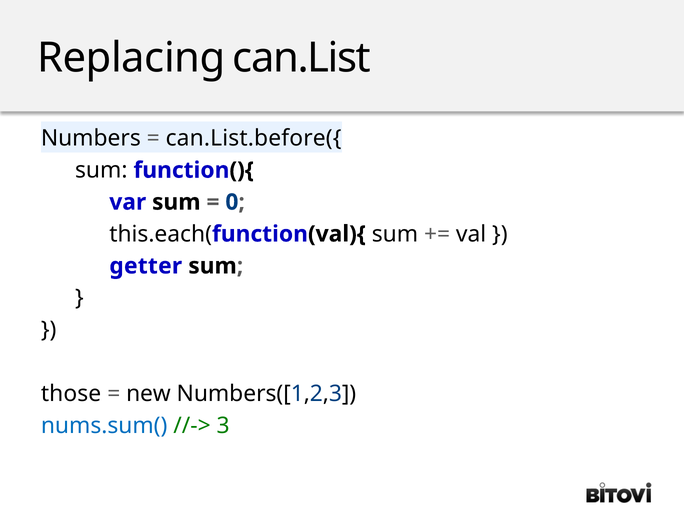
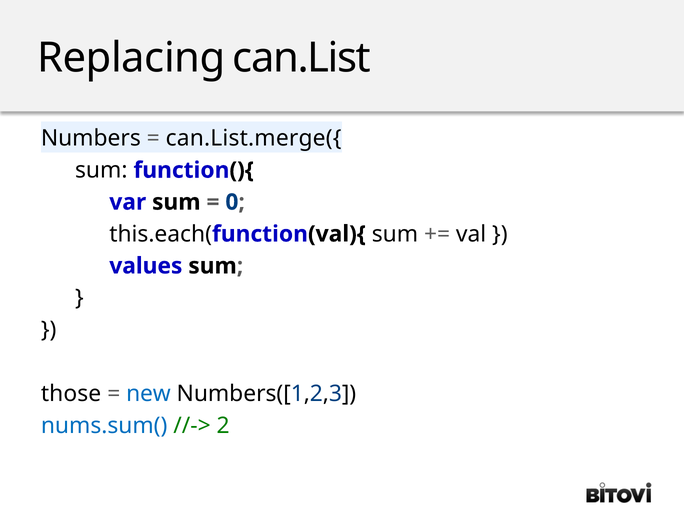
can.List.before({: can.List.before({ -> can.List.merge({ (254, 138)
getter: getter -> values (146, 266)
new colour: black -> blue (148, 394)
3: 3 -> 2 (223, 426)
